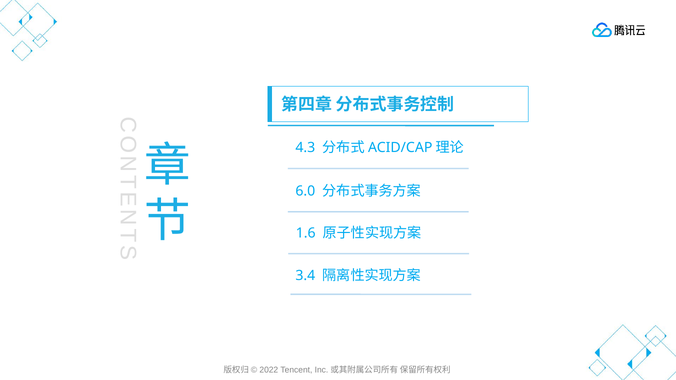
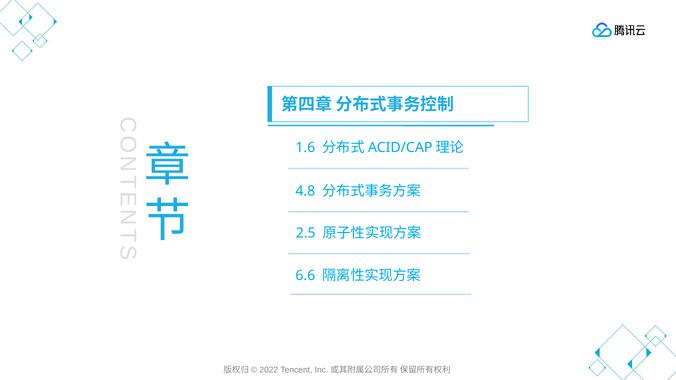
4.3: 4.3 -> 1.6 (305, 148)
6.0: 6.0 -> 4.8 (305, 191)
1.6: 1.6 -> 2.5 (306, 233)
3.4: 3.4 -> 6.6 (305, 276)
